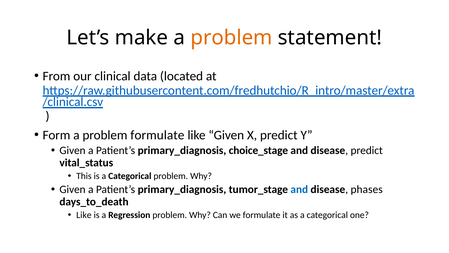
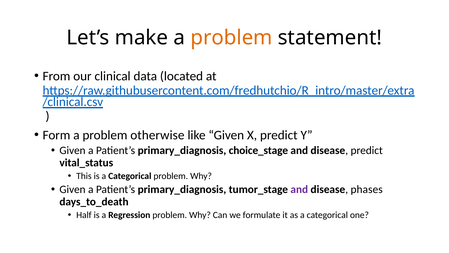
problem formulate: formulate -> otherwise (157, 135)
and colour: blue -> purple (299, 189)
Like: Like -> Half (84, 215)
